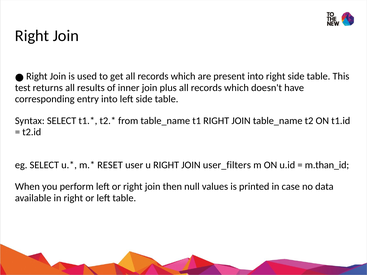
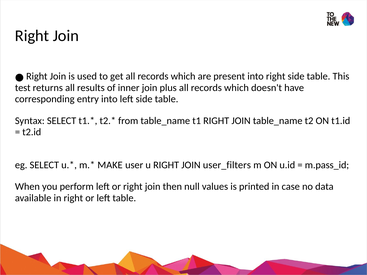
RESET: RESET -> MAKE (110, 165)
m.than_id: m.than_id -> m.pass_id (327, 165)
